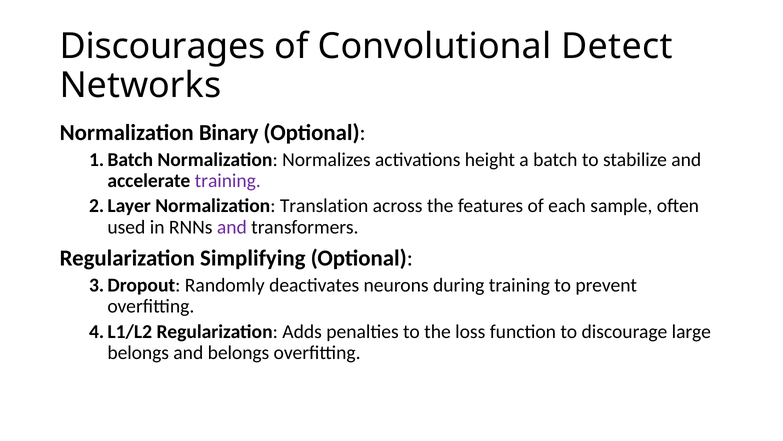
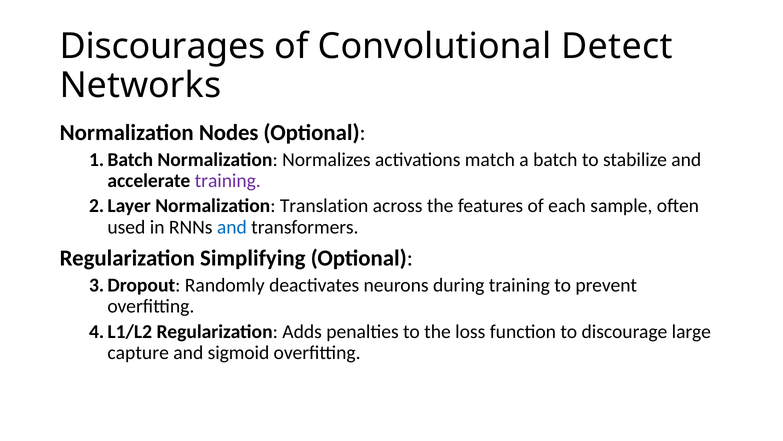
Binary: Binary -> Nodes (229, 132)
height: height -> match (490, 159)
and colour: purple -> blue (232, 227)
belongs: belongs -> capture (138, 352)
and belongs: belongs -> sigmoid (238, 352)
